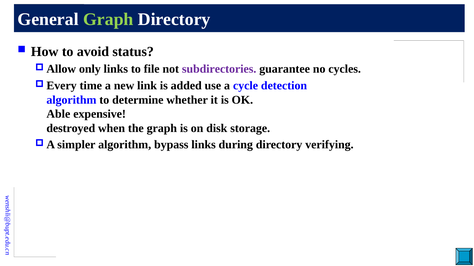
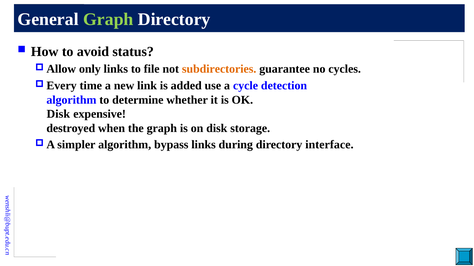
subdirectories colour: purple -> orange (219, 69)
Able: Able -> Disk (58, 114)
verifying: verifying -> interface (329, 145)
